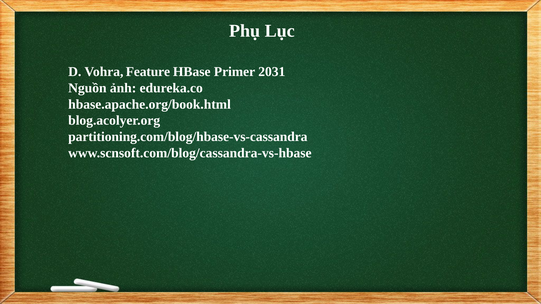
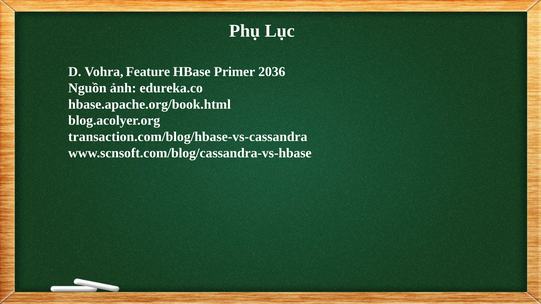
2031: 2031 -> 2036 (272, 72)
partitioning.com/blog/hbase-vs-cassandra: partitioning.com/blog/hbase-vs-cassandra -> transaction.com/blog/hbase-vs-cassandra (188, 137)
